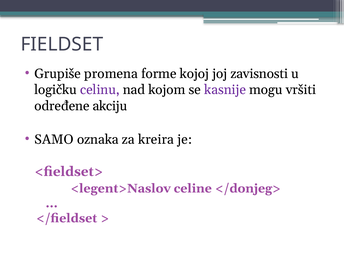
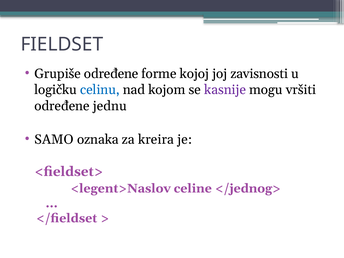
Grupiše promena: promena -> određene (111, 74)
celinu colour: purple -> blue (100, 90)
akciju: akciju -> jednu (110, 106)
</donjeg>: </donjeg> -> </jednog> (248, 188)
